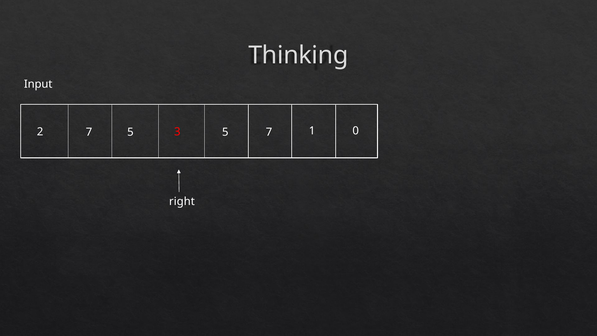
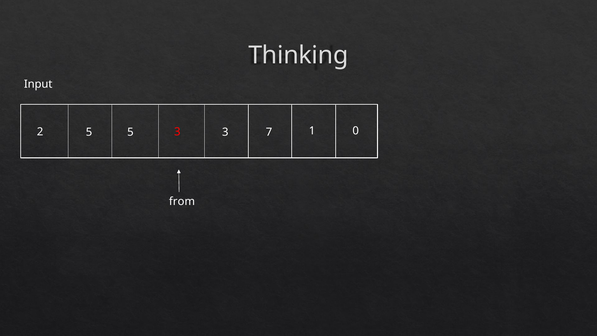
2 7: 7 -> 5 (89, 132)
3 5: 5 -> 3 (225, 132)
right: right -> from (182, 201)
